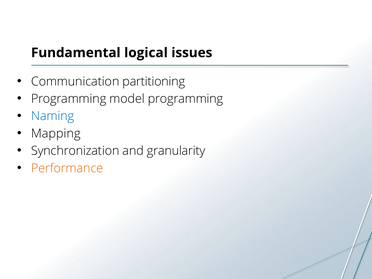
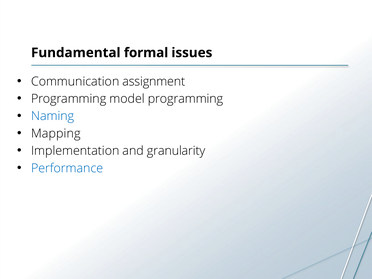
logical: logical -> formal (146, 53)
partitioning: partitioning -> assignment (154, 81)
Synchronization: Synchronization -> Implementation (75, 151)
Performance colour: orange -> blue (67, 168)
